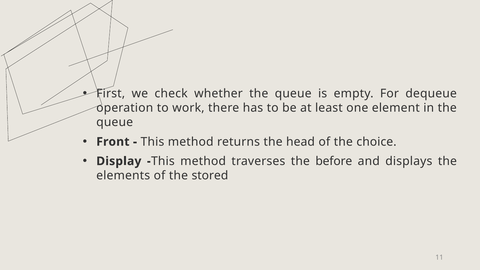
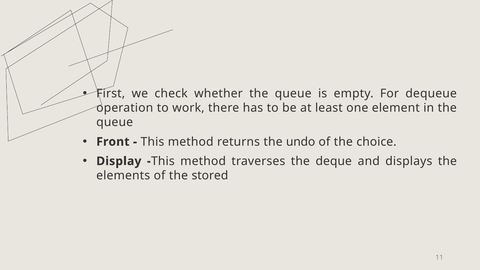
head: head -> undo (301, 142)
before: before -> deque (334, 161)
